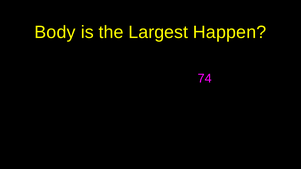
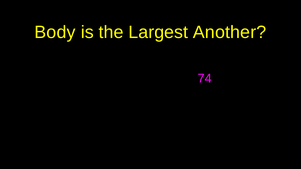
Happen: Happen -> Another (230, 32)
